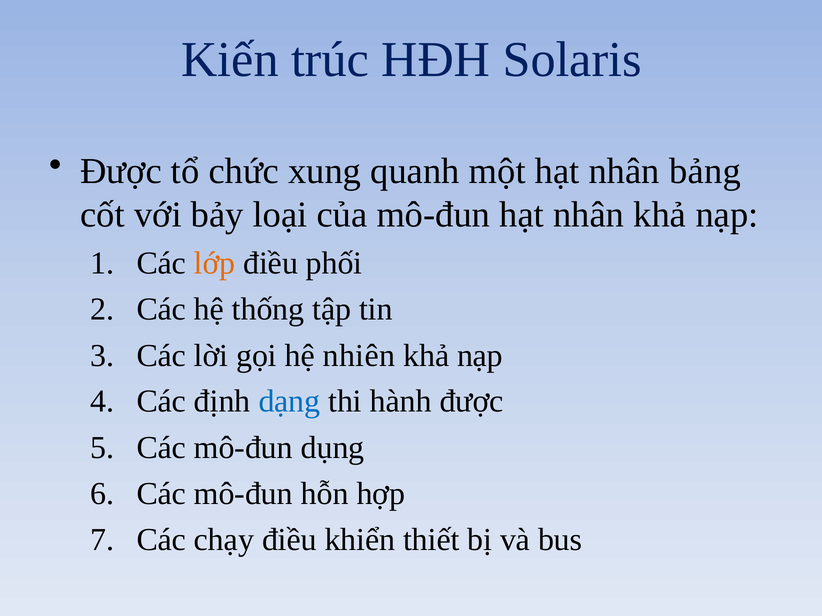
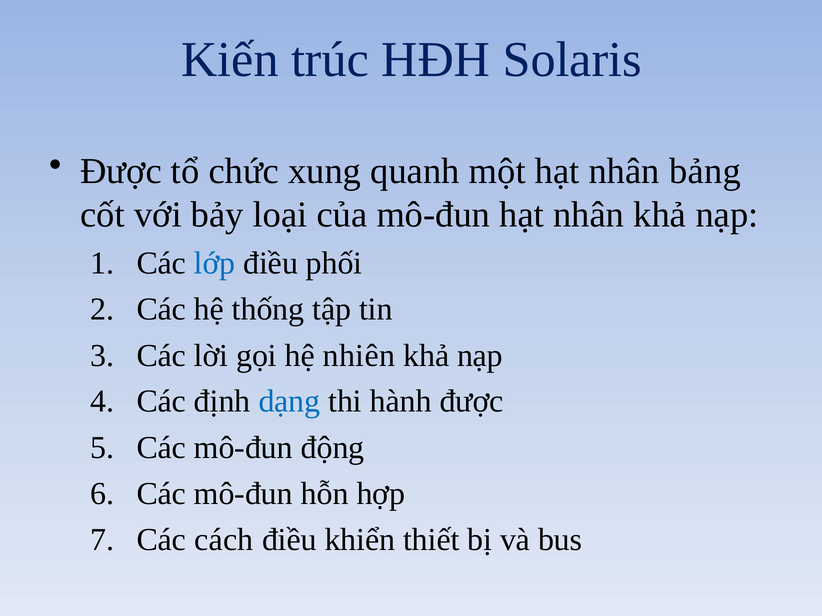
lớp colour: orange -> blue (215, 264)
dụng: dụng -> động (333, 448)
chạy: chạy -> cách (224, 540)
